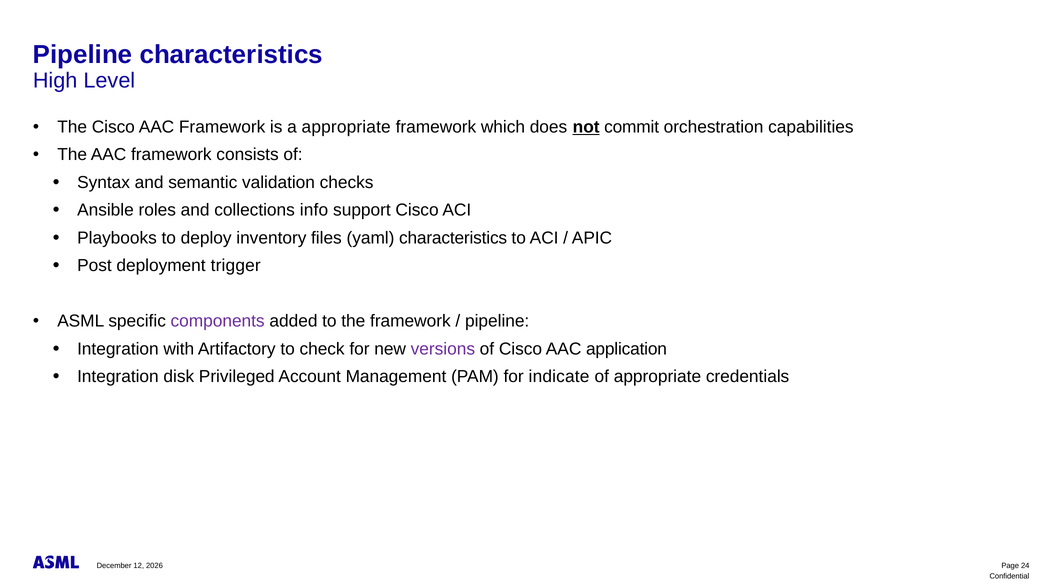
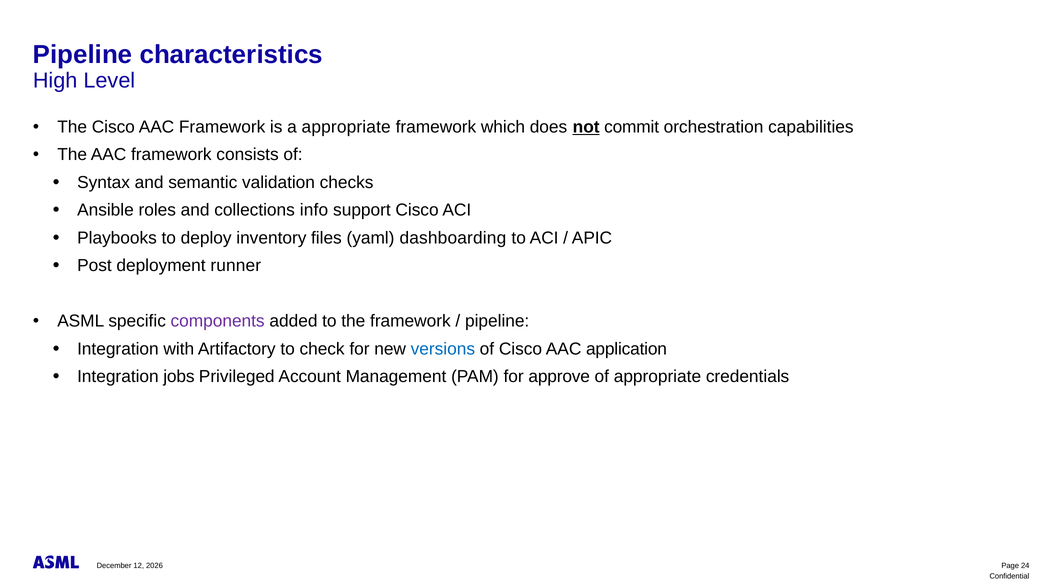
yaml characteristics: characteristics -> dashboarding (453, 238)
trigger: trigger -> runner (236, 265)
versions colour: purple -> blue (443, 348)
disk: disk -> jobs (179, 376)
indicate: indicate -> approve (559, 376)
